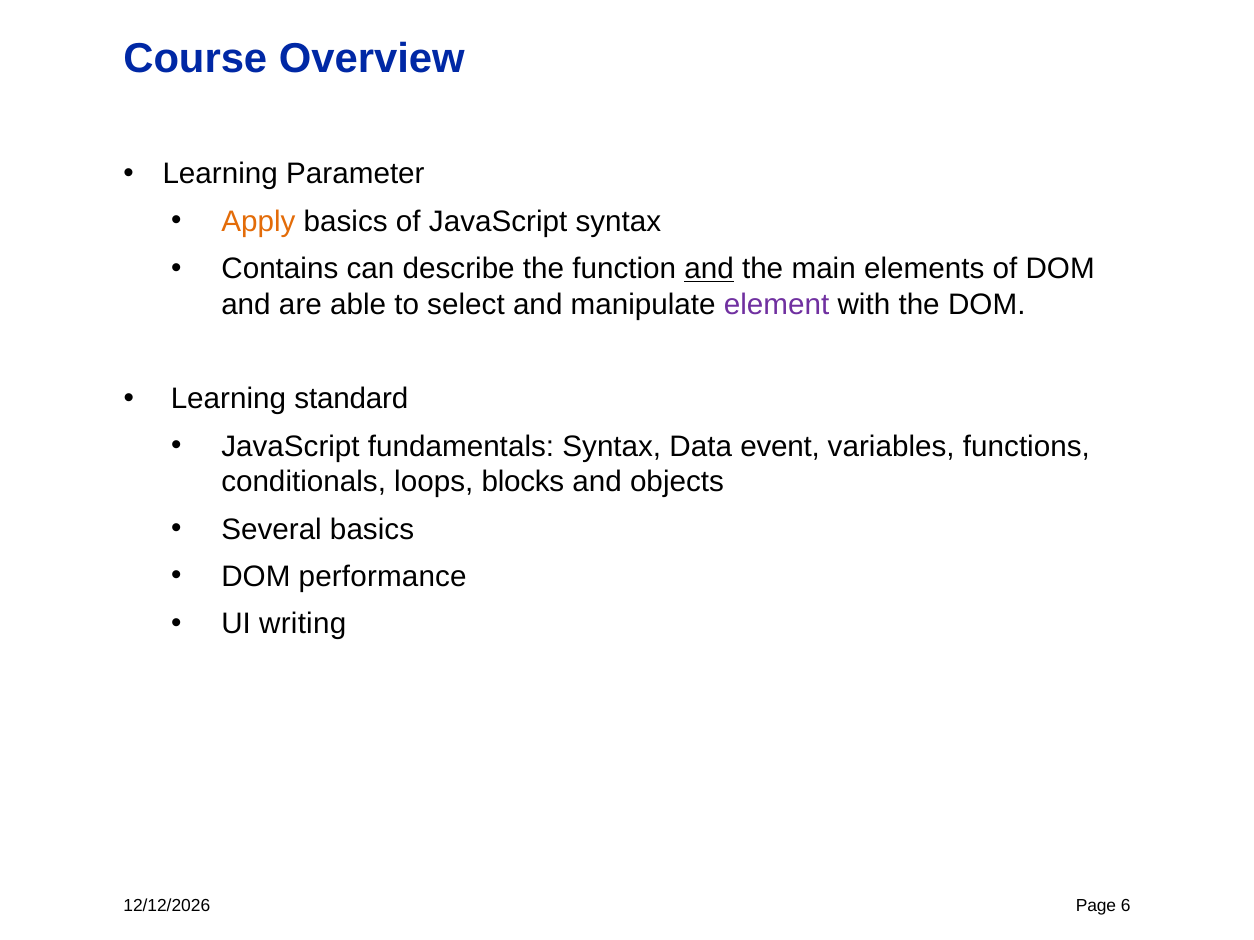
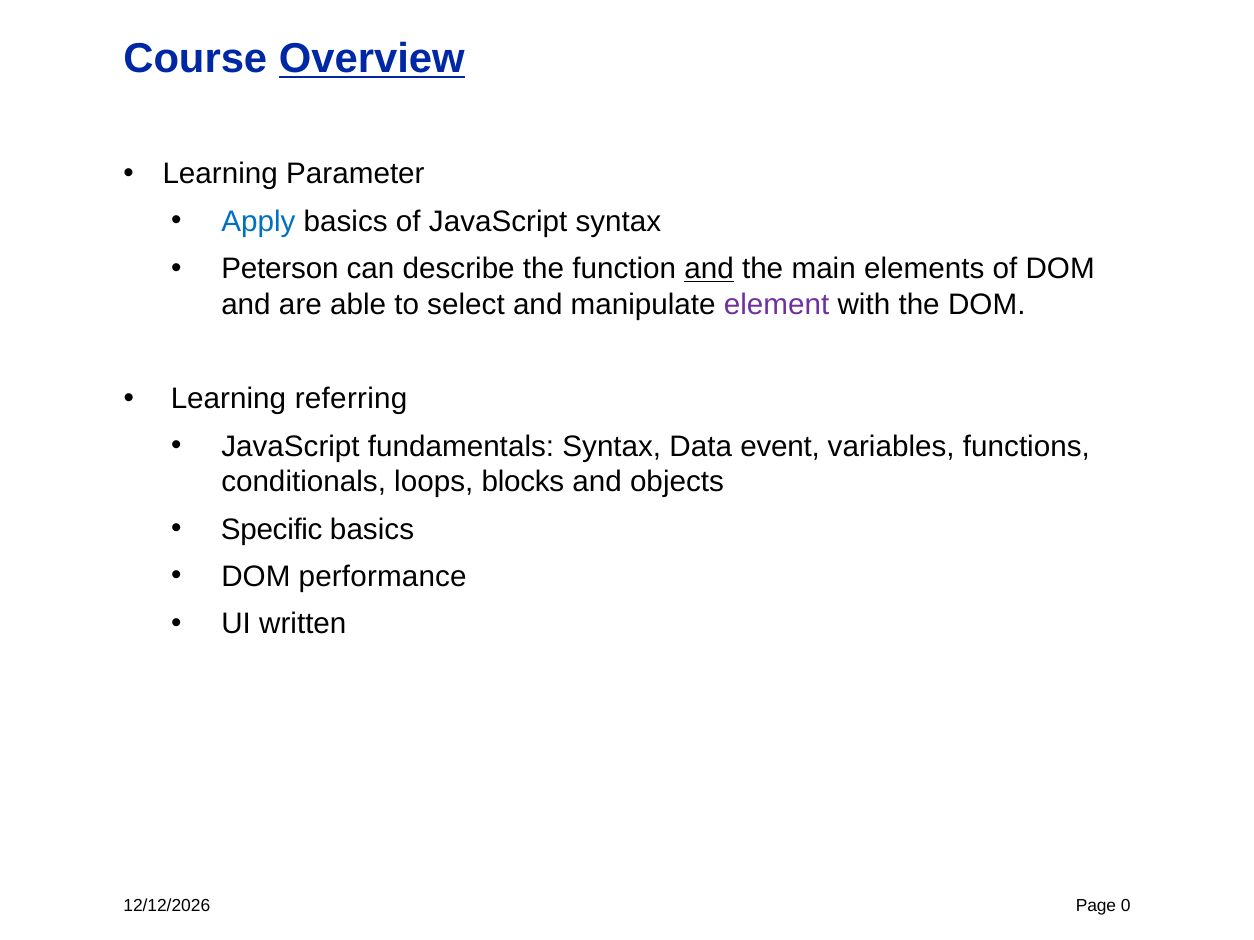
Overview underline: none -> present (372, 59)
Apply colour: orange -> blue (258, 222)
Contains: Contains -> Peterson (280, 269)
standard: standard -> referring (351, 399)
Several: Several -> Specific (272, 530)
writing: writing -> written (303, 624)
6: 6 -> 0 (1126, 906)
